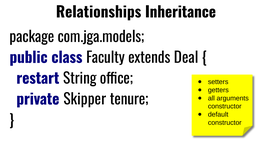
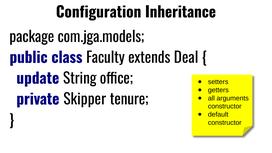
Relationships: Relationships -> Configuration (99, 12)
restart: restart -> update (38, 79)
